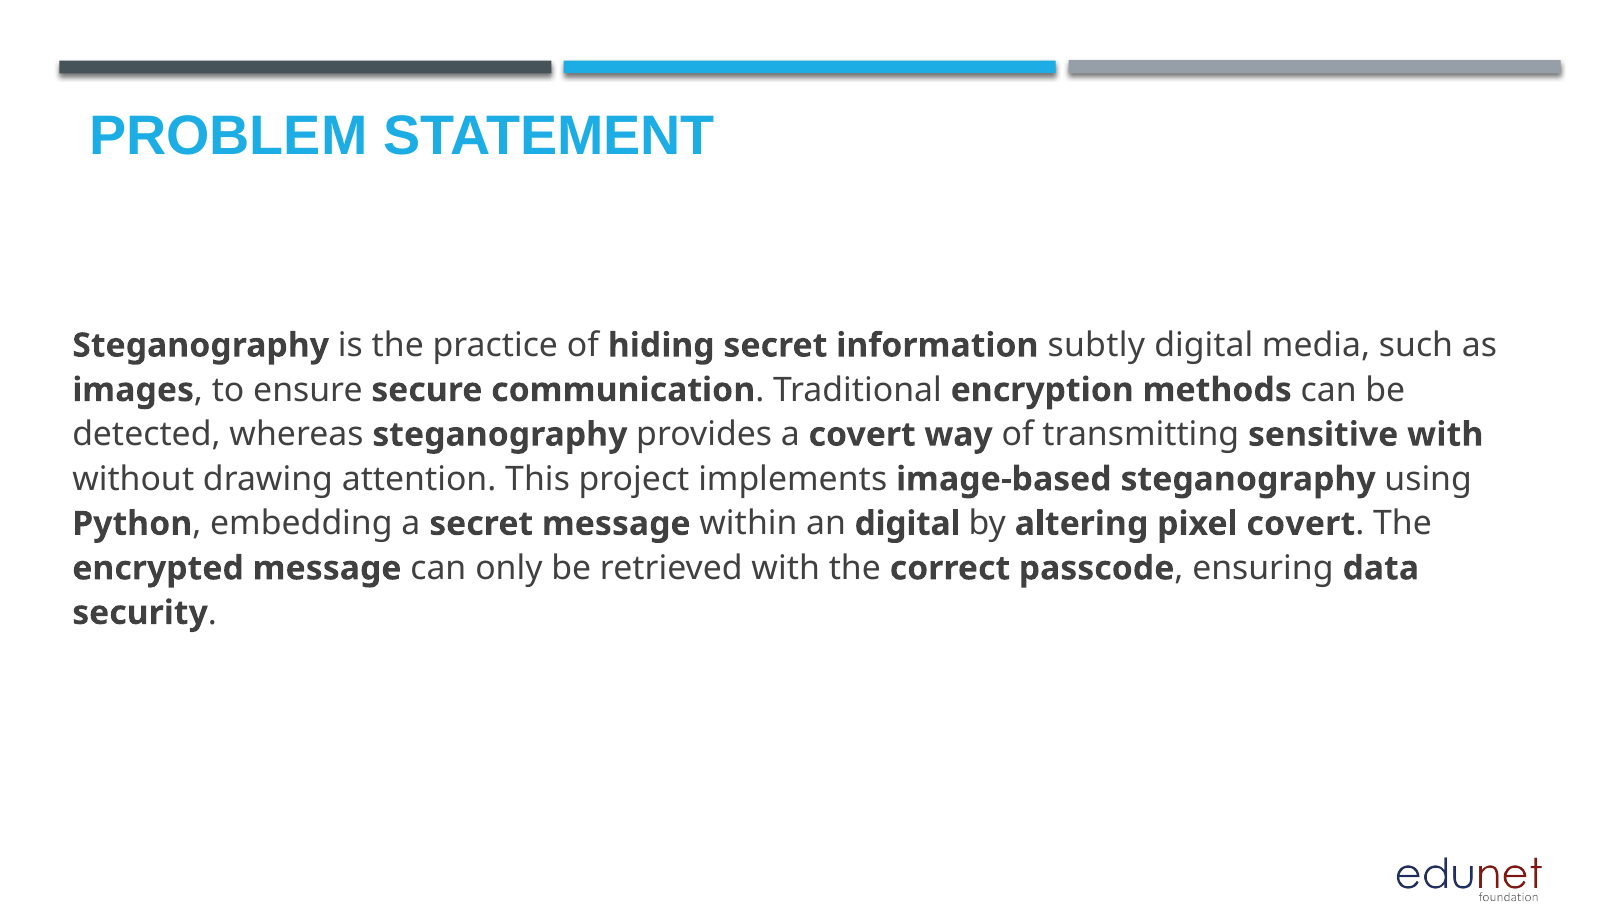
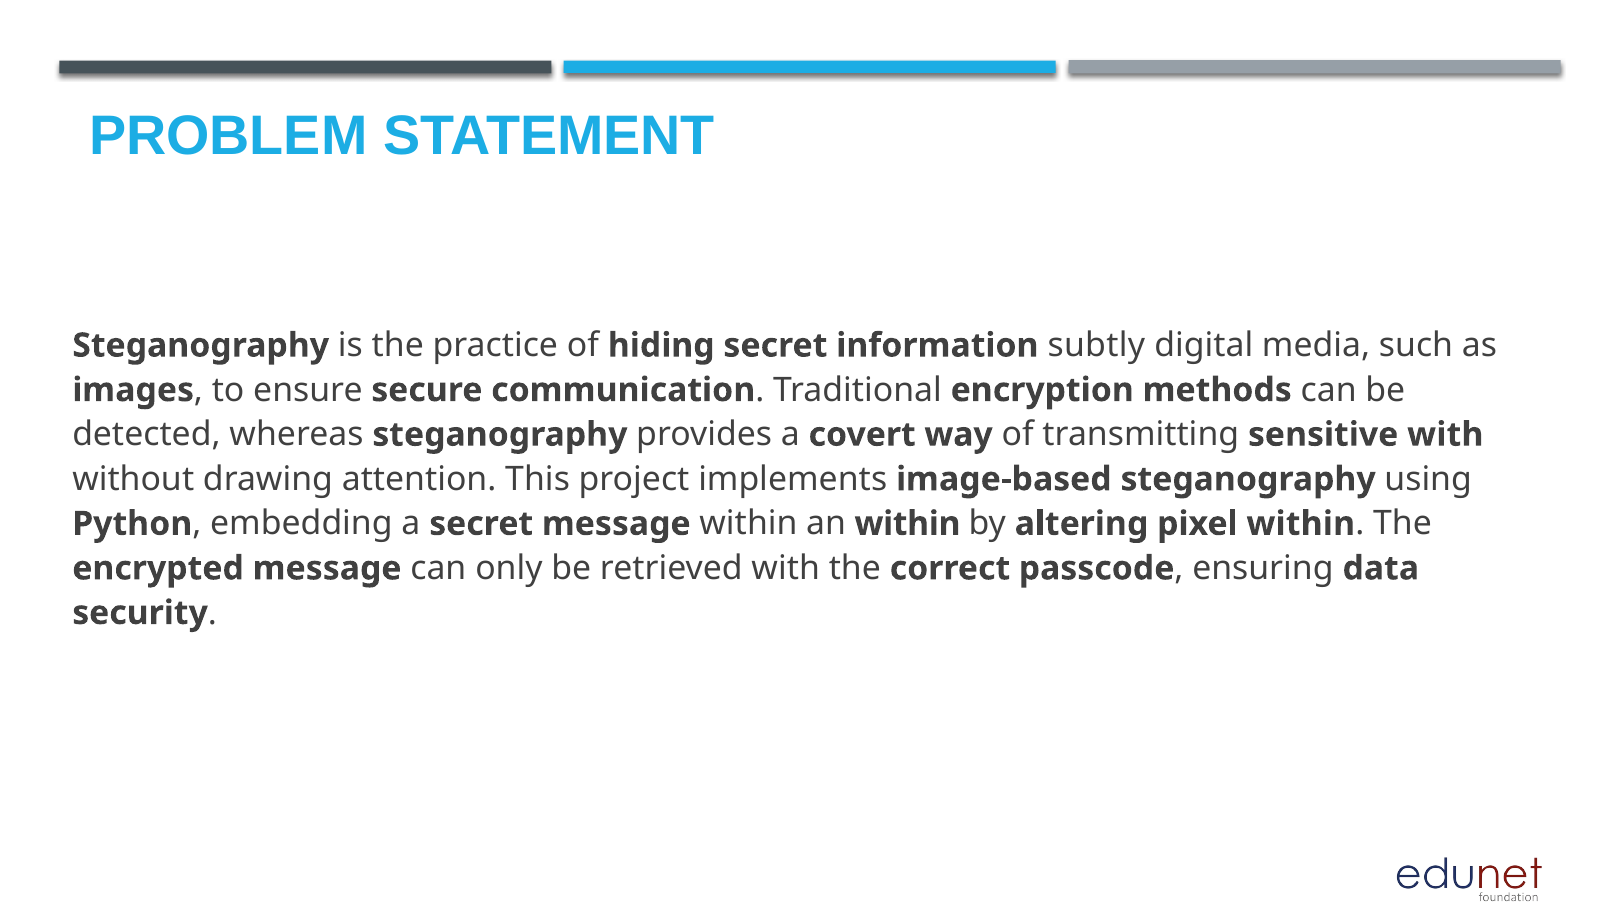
an digital: digital -> within (907, 524)
pixel covert: covert -> within (1301, 524)
